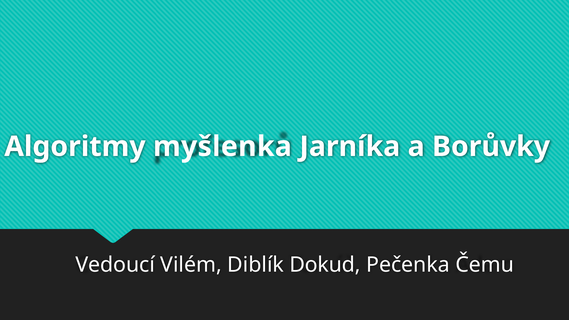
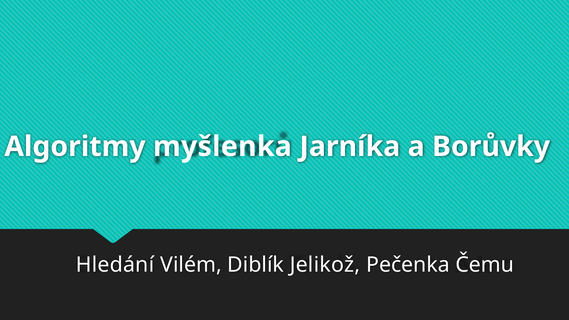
Vedoucí: Vedoucí -> Hledání (115, 265)
Dokud: Dokud -> Jelikož (325, 265)
